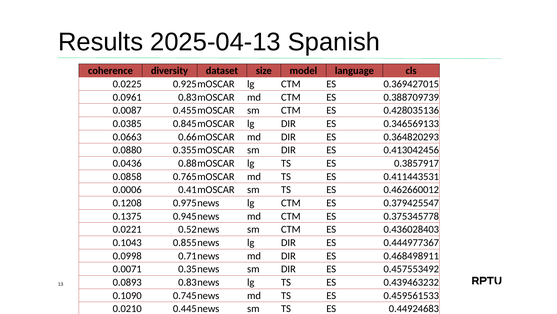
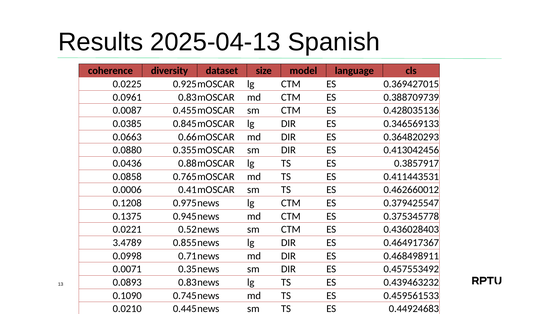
0.1043: 0.1043 -> 3.4789 (127, 242)
0.444977367: 0.444977367 -> 0.464917367 (411, 242)
